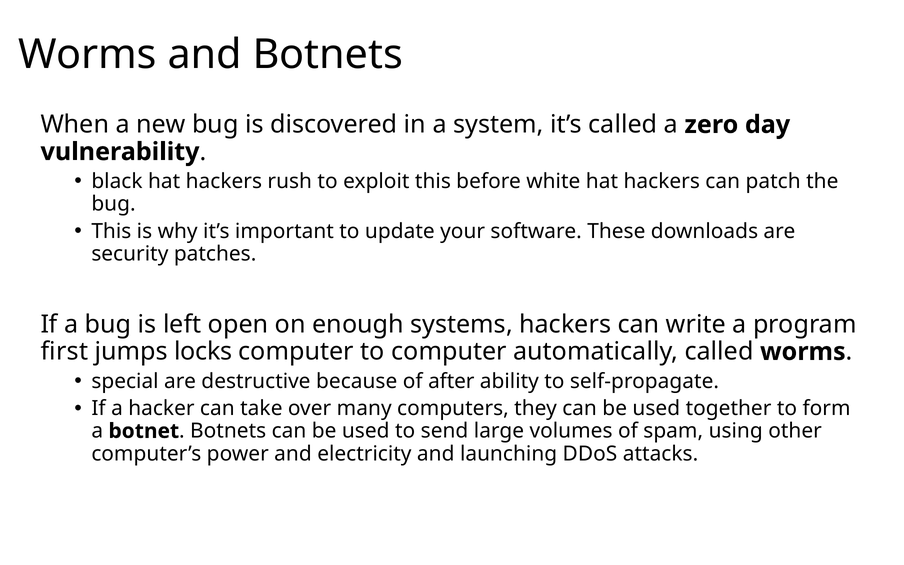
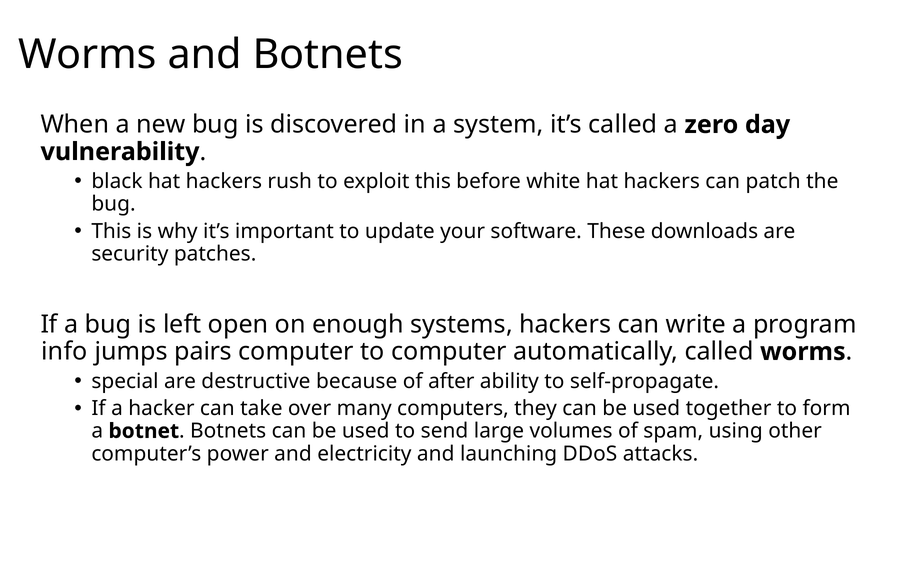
first: first -> info (64, 352)
locks: locks -> pairs (203, 352)
